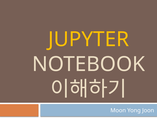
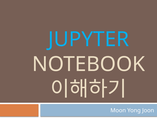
JUPYTER colour: yellow -> light blue (89, 39)
